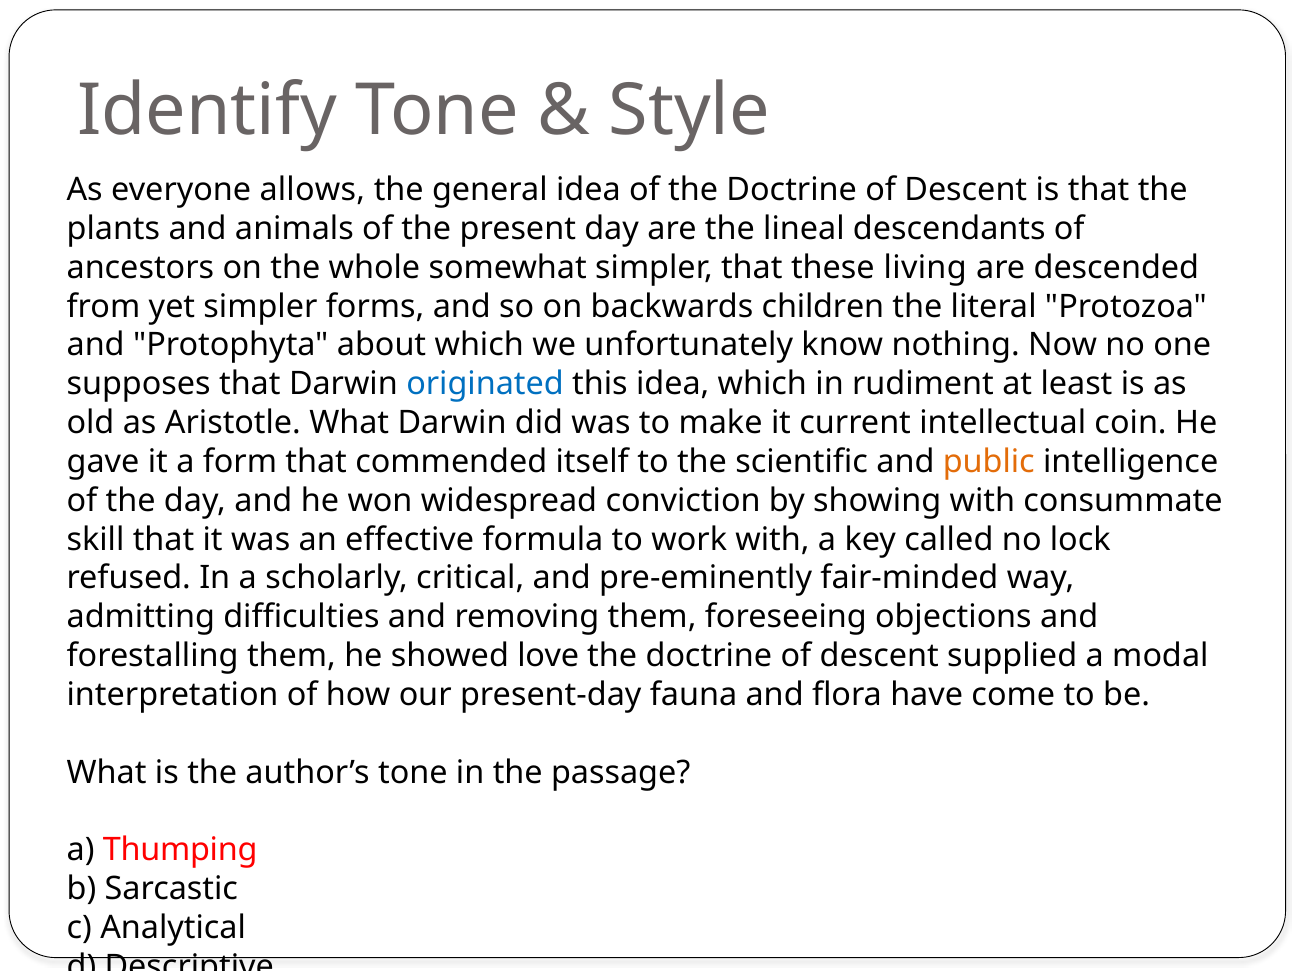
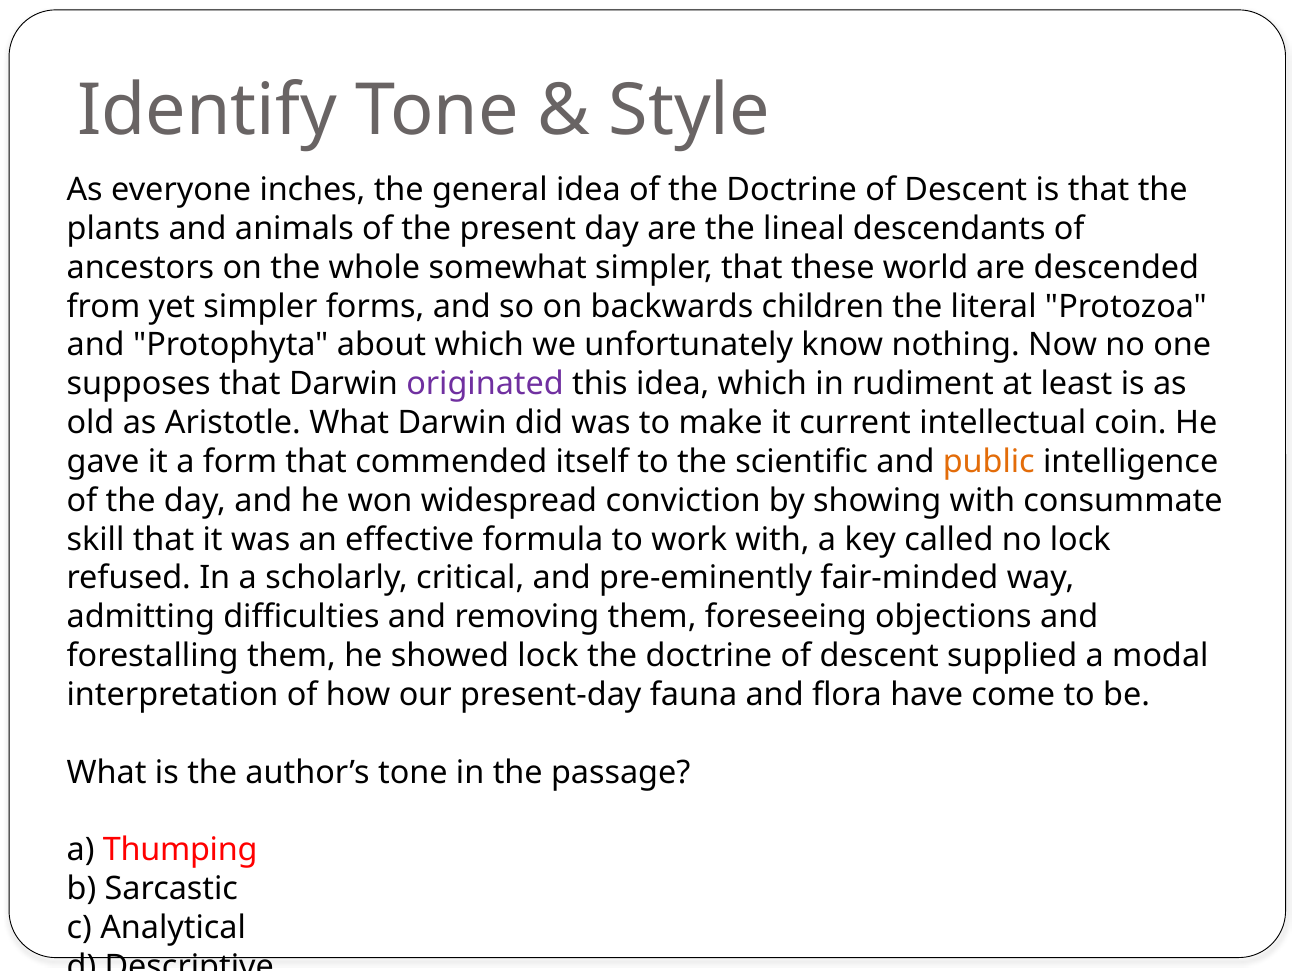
allows: allows -> inches (312, 190)
living: living -> world (926, 268)
originated colour: blue -> purple (485, 384)
showed love: love -> lock (548, 656)
